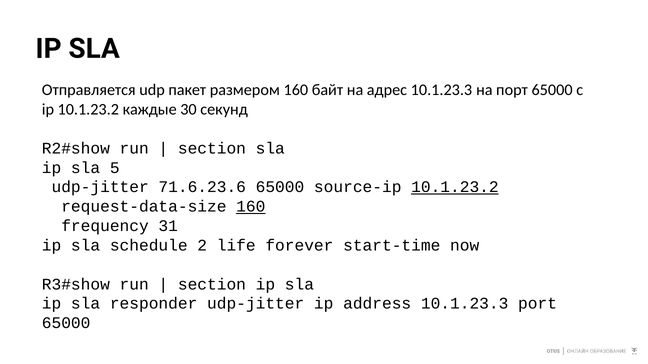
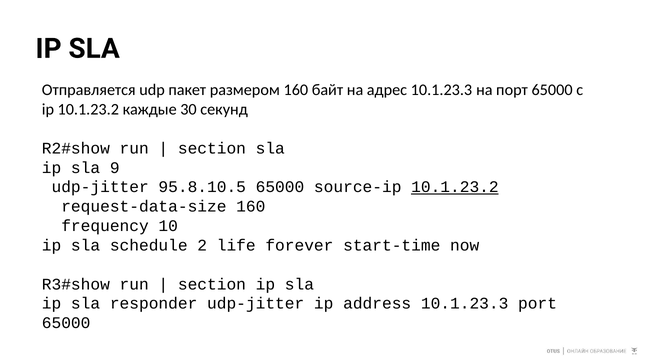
5: 5 -> 9 (115, 168)
71.6.23.6: 71.6.23.6 -> 95.8.10.5 (202, 187)
160 underline: present -> none (251, 207)
31: 31 -> 10 (168, 226)
